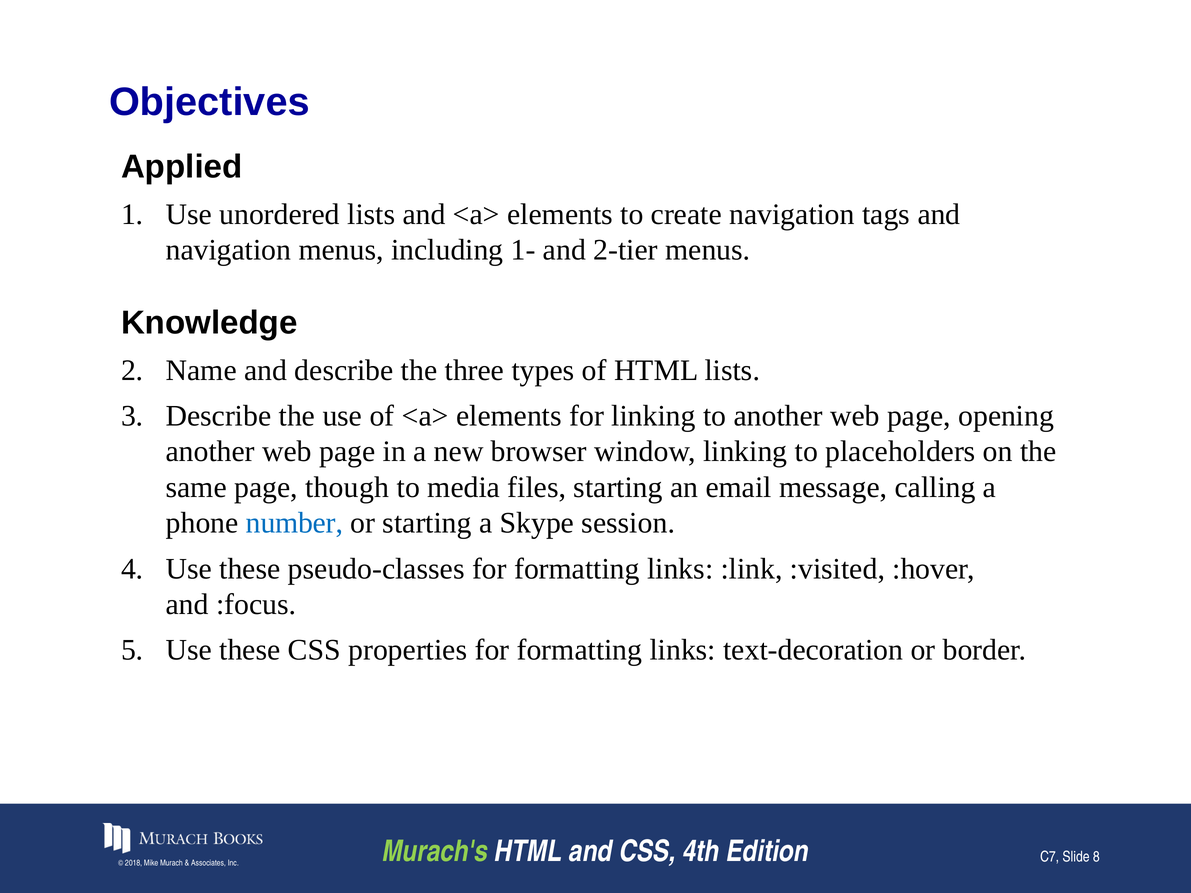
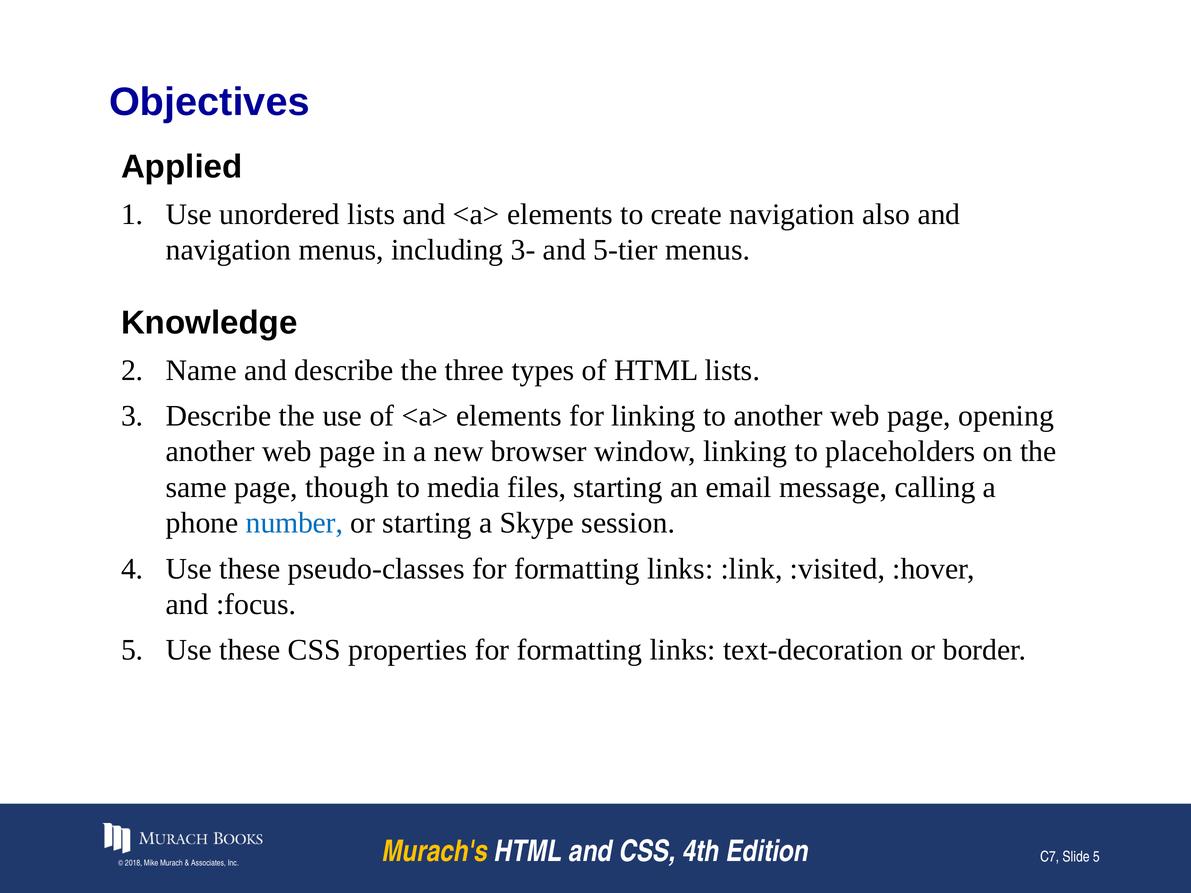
tags: tags -> also (886, 214)
1-: 1- -> 3- (523, 250)
2-tier: 2-tier -> 5-tier (626, 250)
Murach's colour: light green -> yellow (435, 852)
Slide 8: 8 -> 5 (1096, 857)
